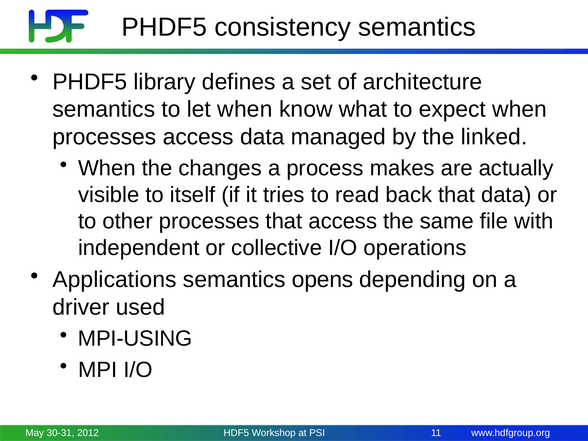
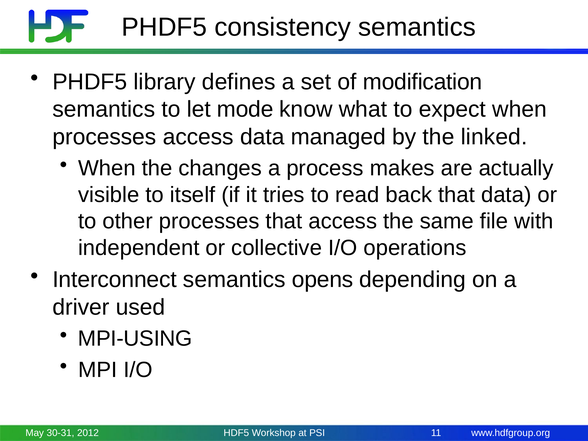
architecture: architecture -> modification (423, 82)
let when: when -> mode (245, 109)
Applications: Applications -> Interconnect (115, 280)
